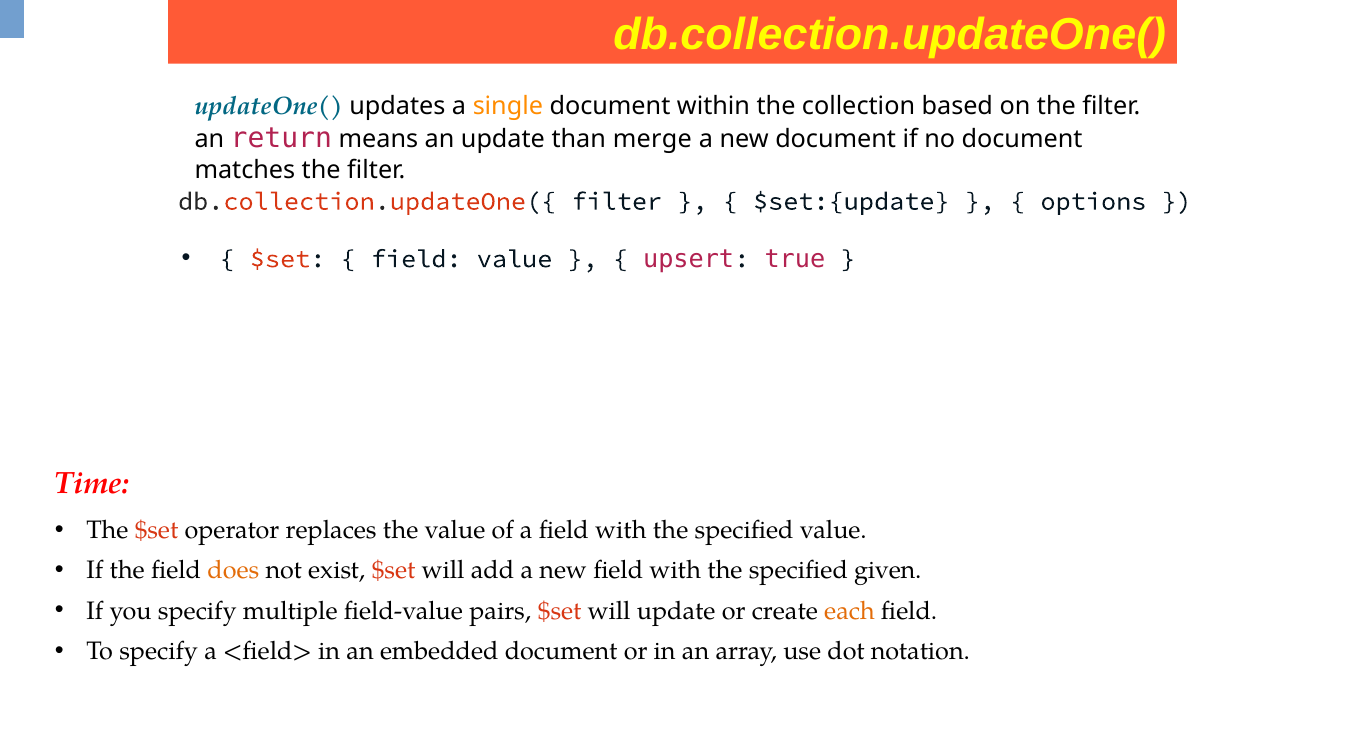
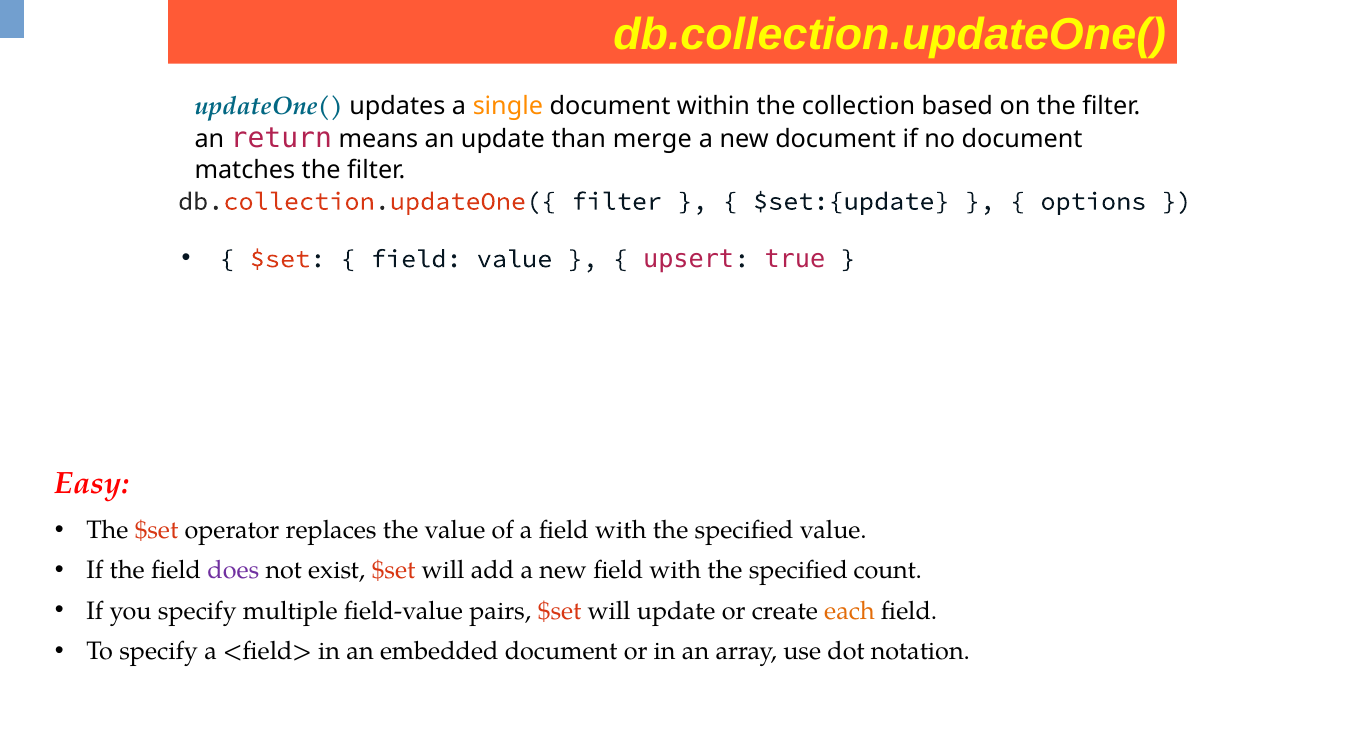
Time: Time -> Easy (92, 484)
does colour: orange -> purple (233, 571)
given: given -> count (888, 571)
